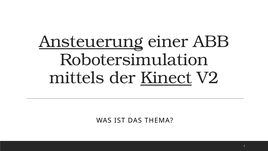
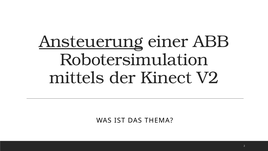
Kinect underline: present -> none (166, 78)
